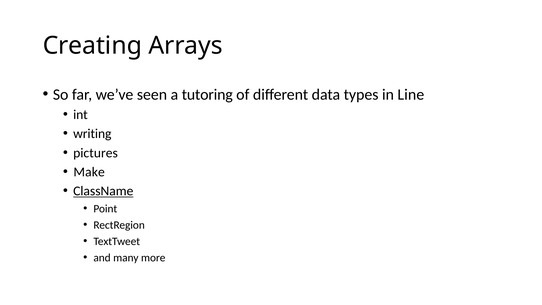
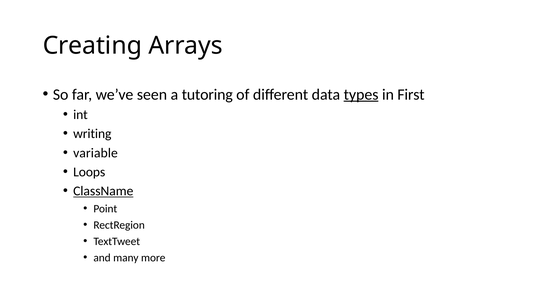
types underline: none -> present (361, 94)
Line: Line -> First (411, 94)
pictures: pictures -> variable (95, 153)
Make: Make -> Loops (89, 172)
